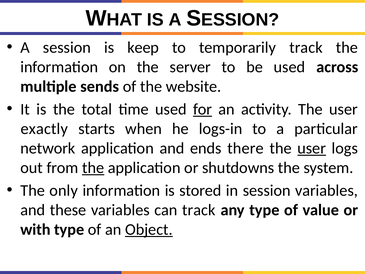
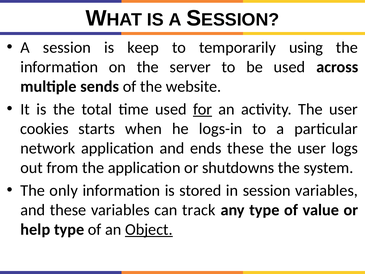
temporarily track: track -> using (306, 47)
exactly: exactly -> cookies (44, 129)
ends there: there -> these (246, 148)
user underline: present -> none (312, 148)
the underline: present -> none (93, 168)
with: with -> help (35, 229)
